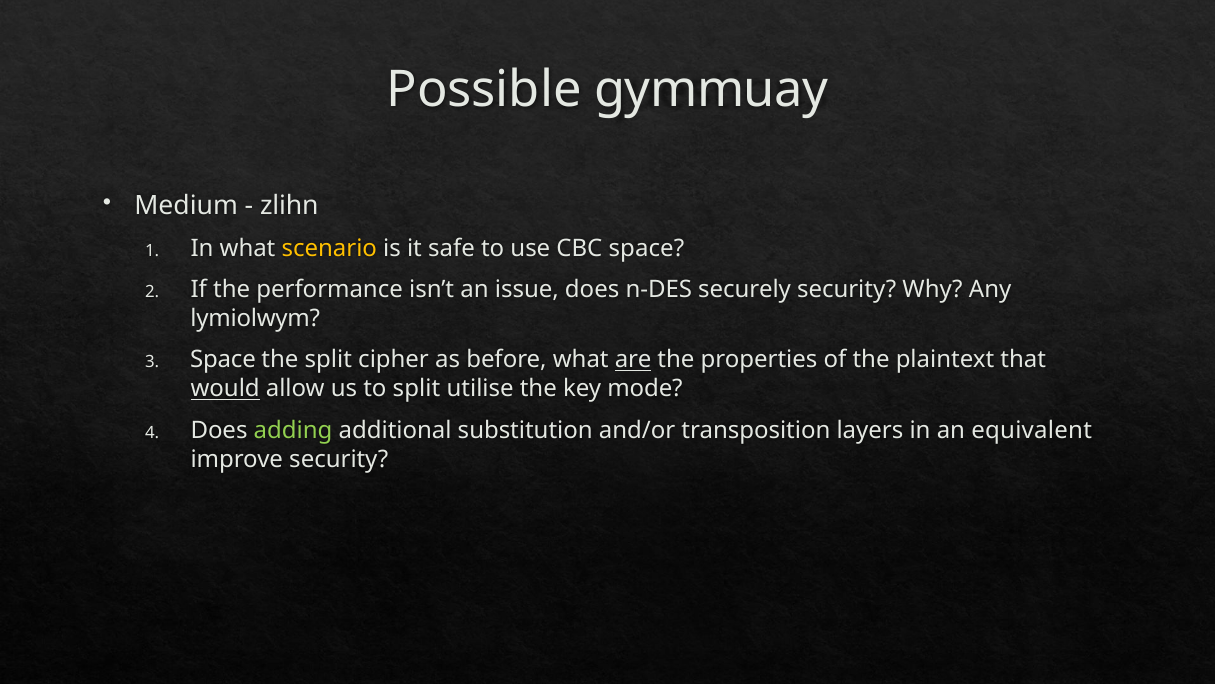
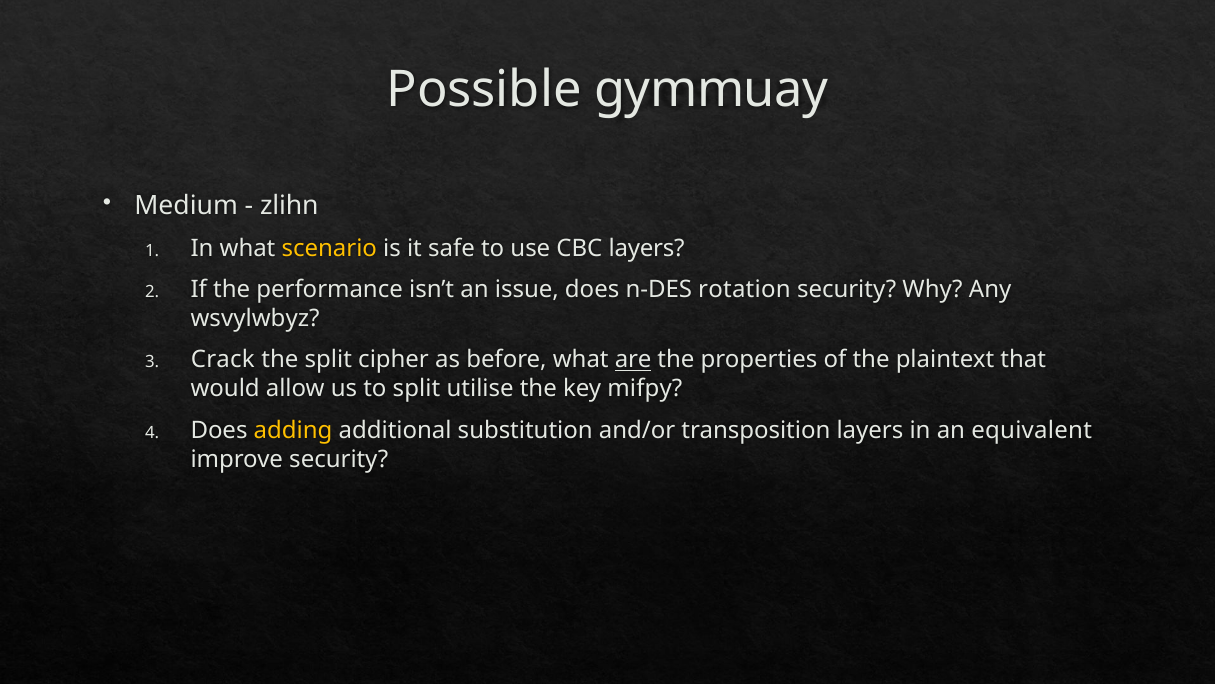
CBC space: space -> layers (647, 248)
securely: securely -> rotation (744, 290)
lymiolwym: lymiolwym -> wsvylwbyz (255, 318)
Space: Space -> Crack (223, 360)
would underline: present -> none (225, 389)
mode: mode -> mifpy (645, 389)
adding colour: light green -> yellow (293, 430)
